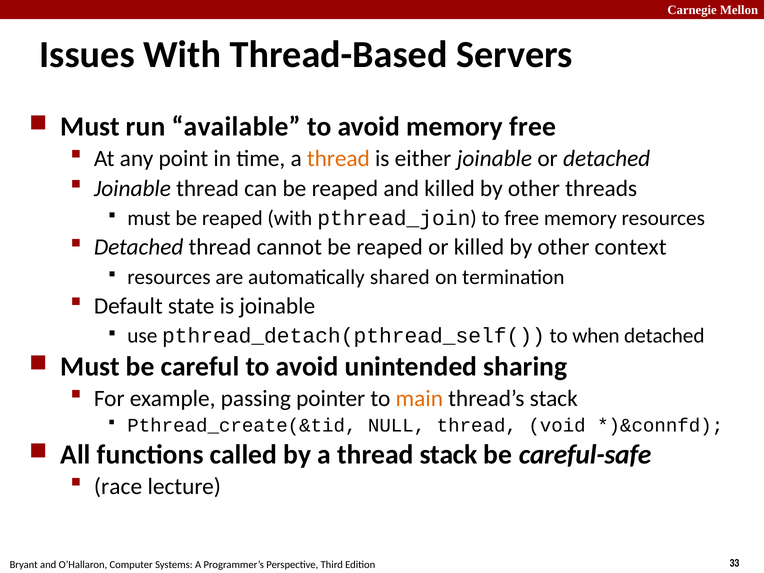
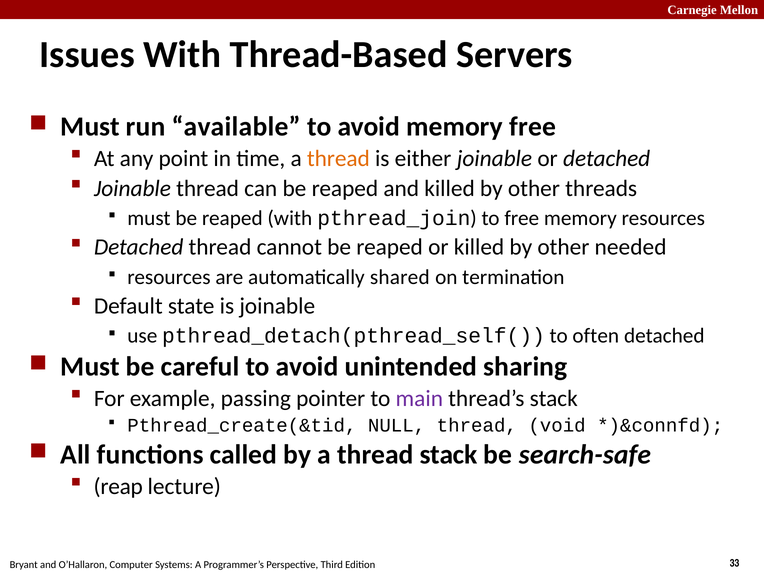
context: context -> needed (631, 247)
when: when -> often (596, 336)
main colour: orange -> purple (419, 399)
careful-safe: careful-safe -> search-safe (585, 455)
race: race -> reap (118, 486)
